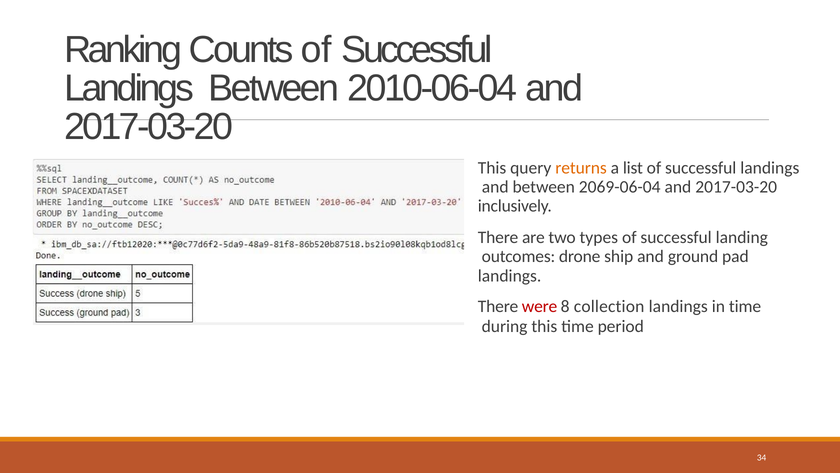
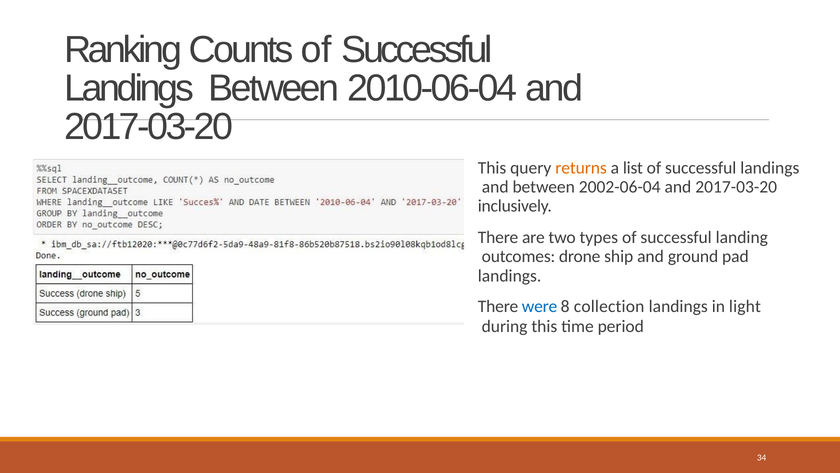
2069-06-04: 2069-06-04 -> 2002-06-04 (620, 187)
were colour: red -> blue (540, 306)
in time: time -> light (745, 306)
